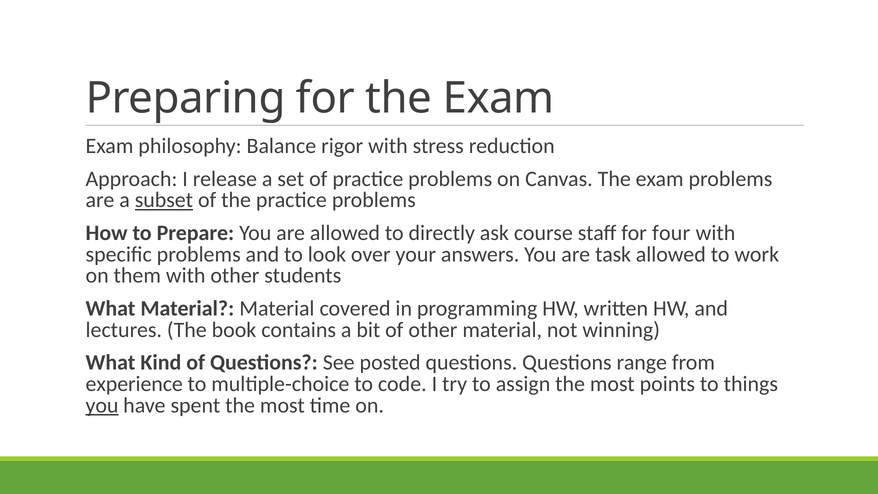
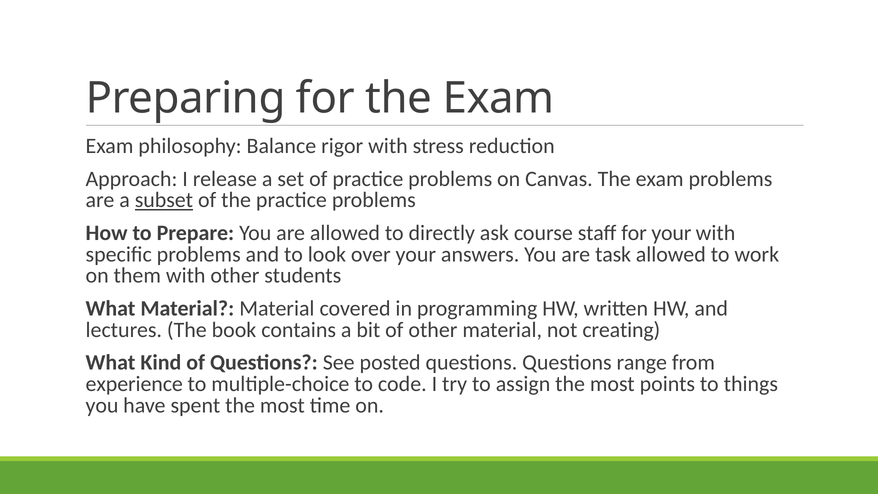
for four: four -> your (671, 233)
winning: winning -> creating (621, 330)
you underline: present -> none (102, 405)
